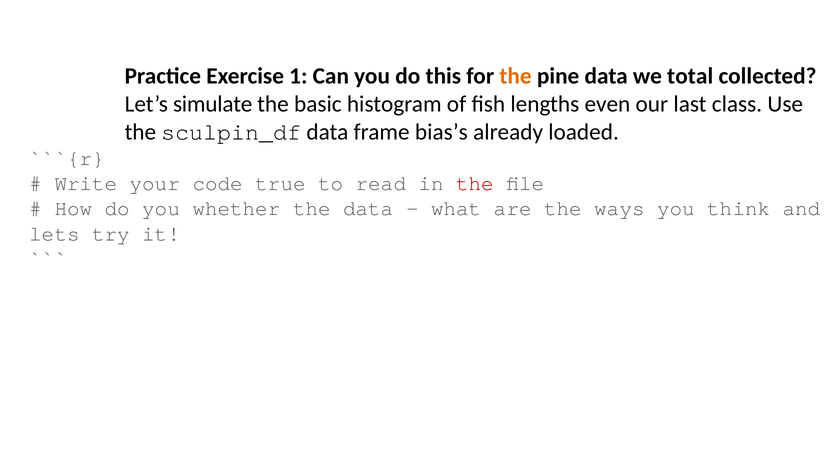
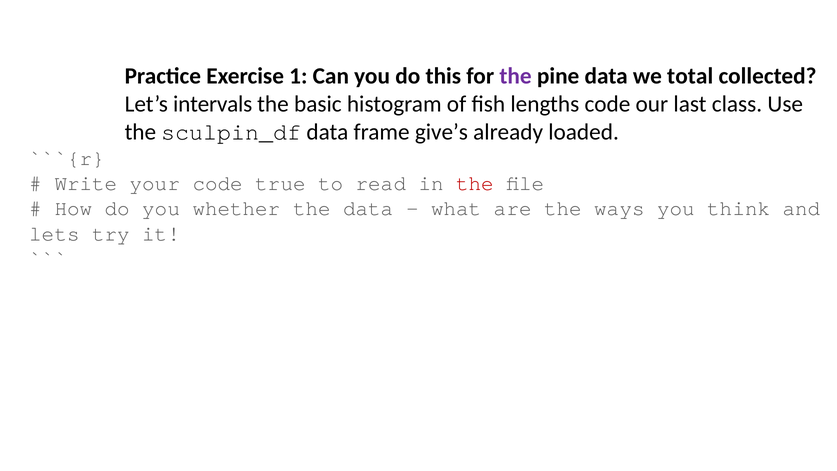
the colour: orange -> purple (515, 76)
simulate: simulate -> intervals (213, 104)
lengths even: even -> code (607, 104)
bias’s: bias’s -> give’s (441, 132)
